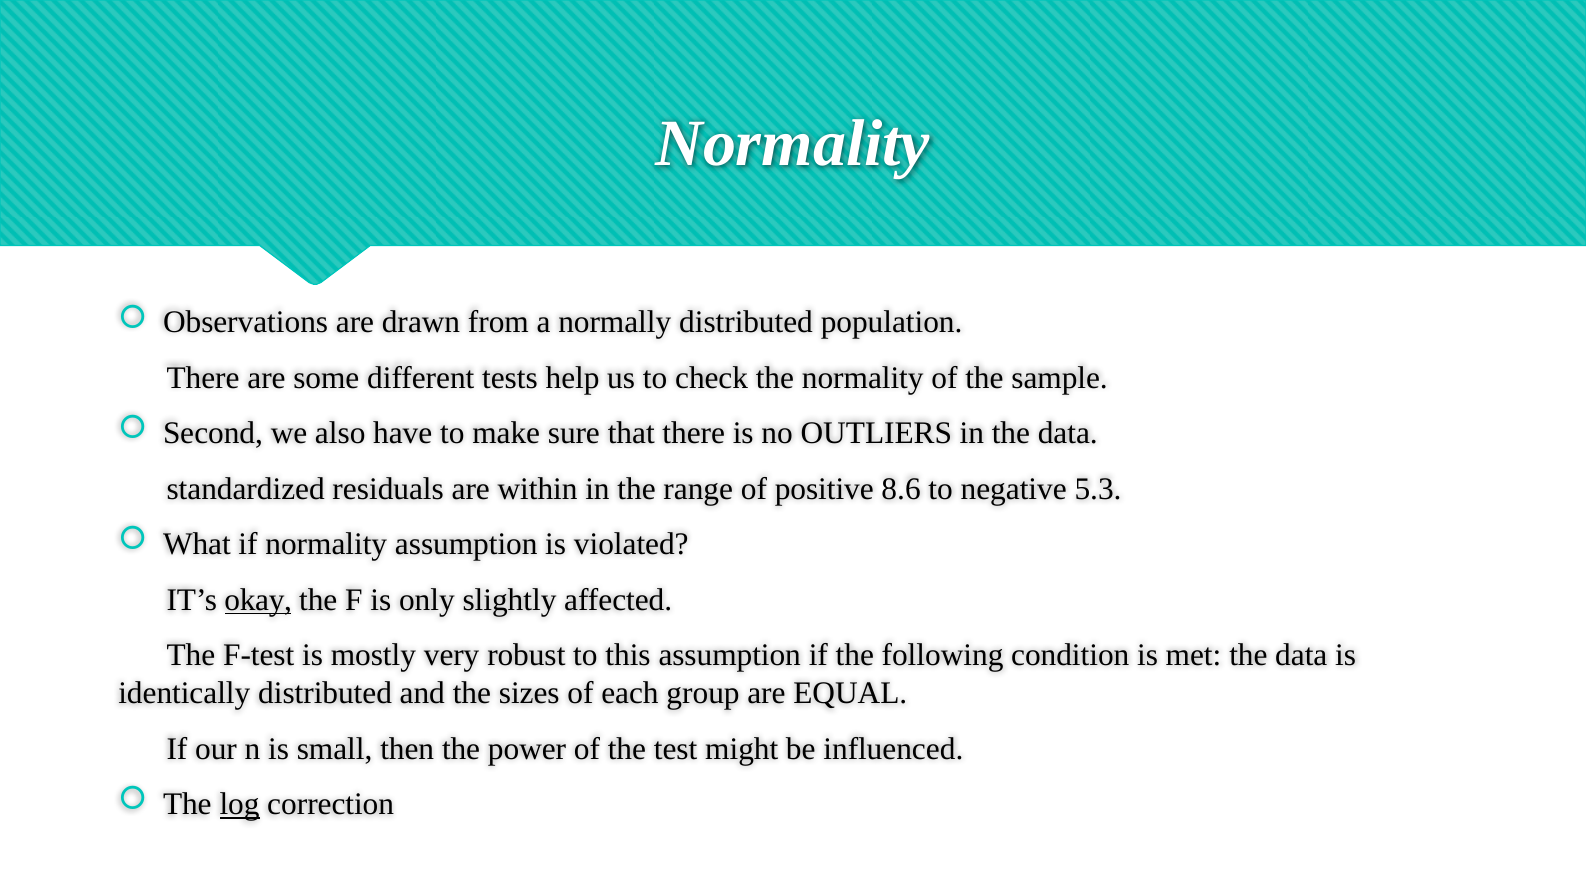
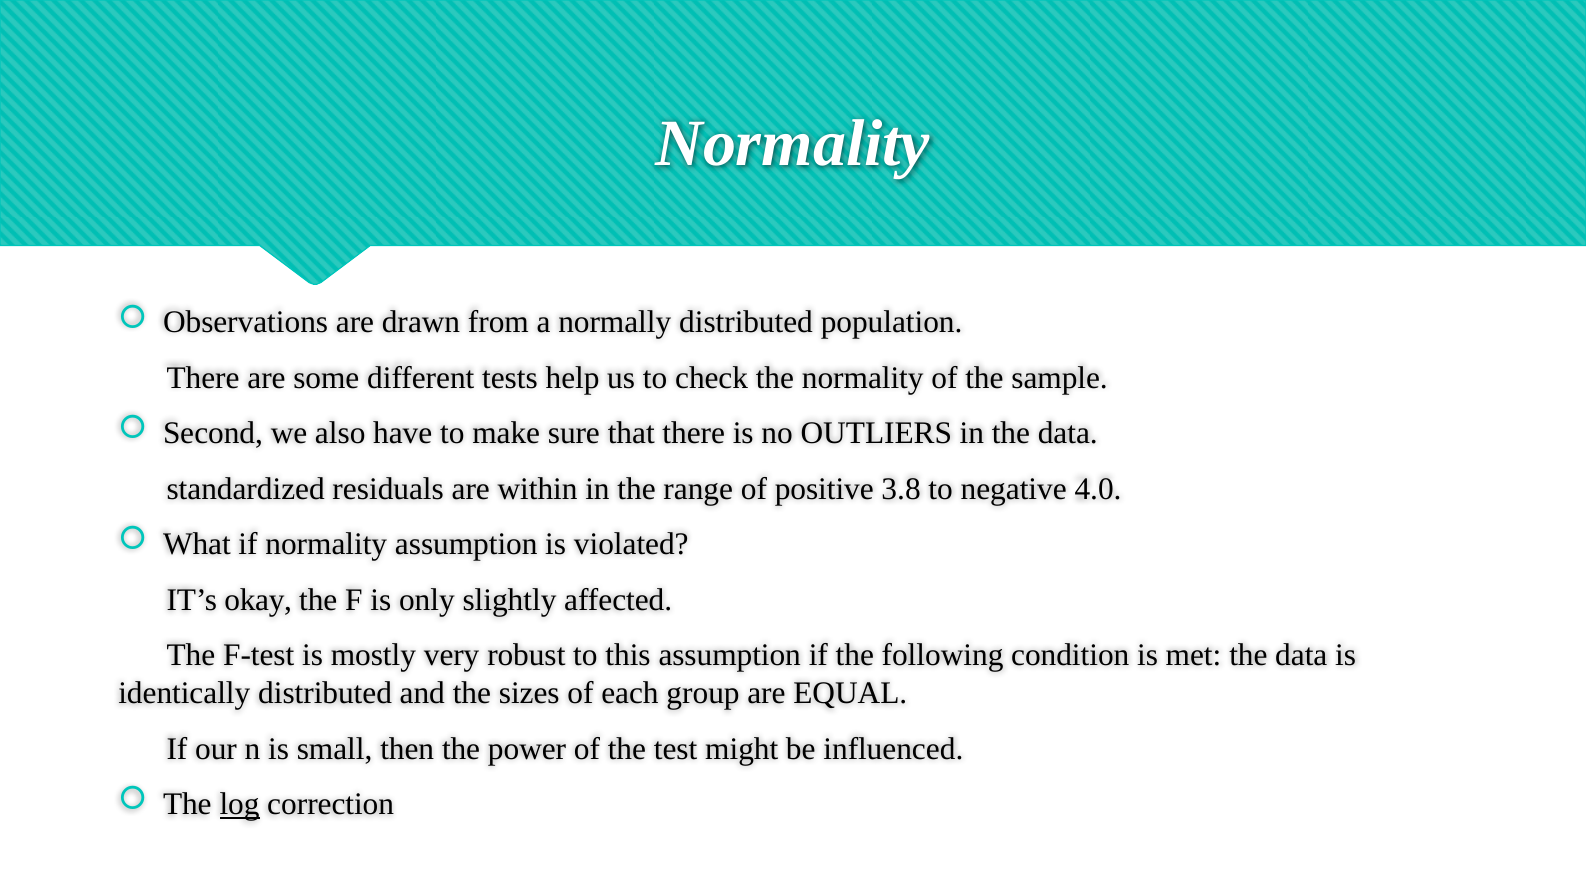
8.6: 8.6 -> 3.8 (901, 489)
5.3: 5.3 -> 4.0 (1098, 489)
okay underline: present -> none (258, 600)
